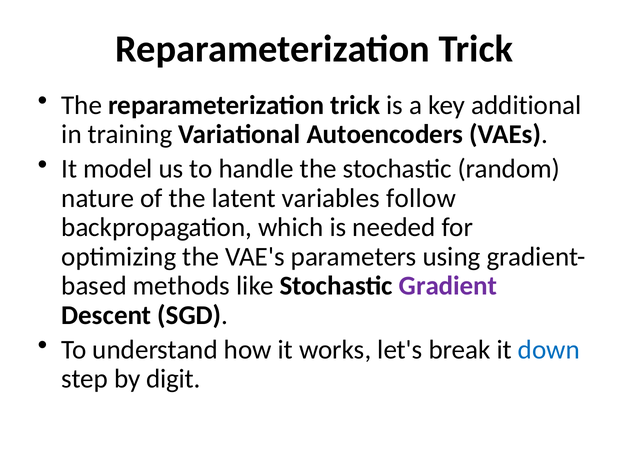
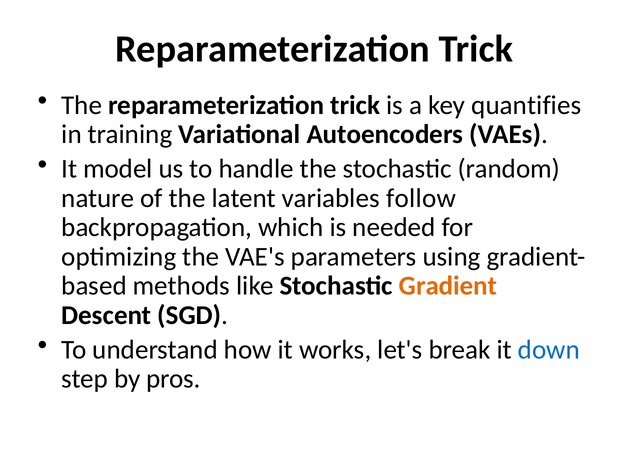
additional: additional -> quantifies (526, 105)
Gradient colour: purple -> orange (448, 286)
digit: digit -> pros (173, 379)
